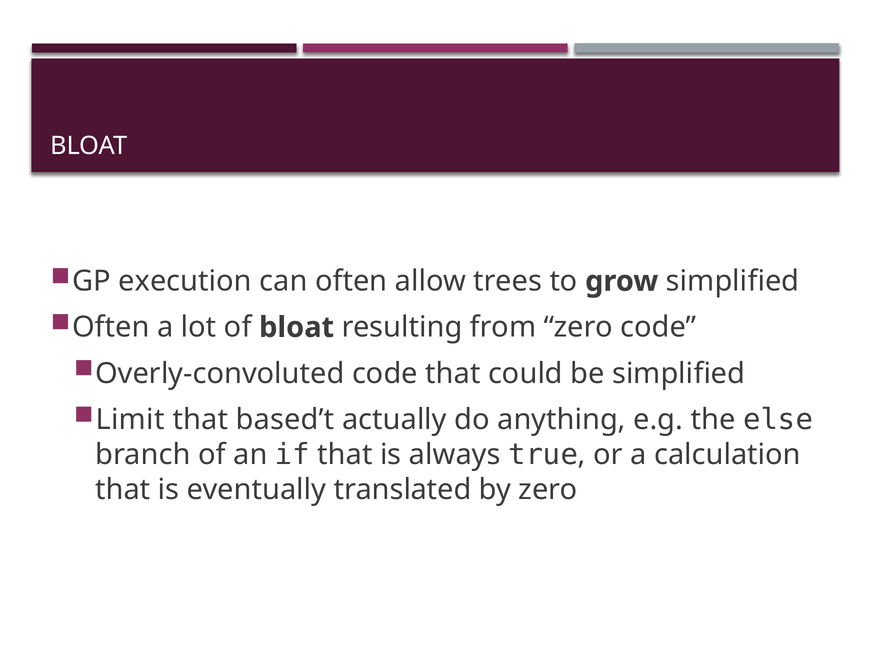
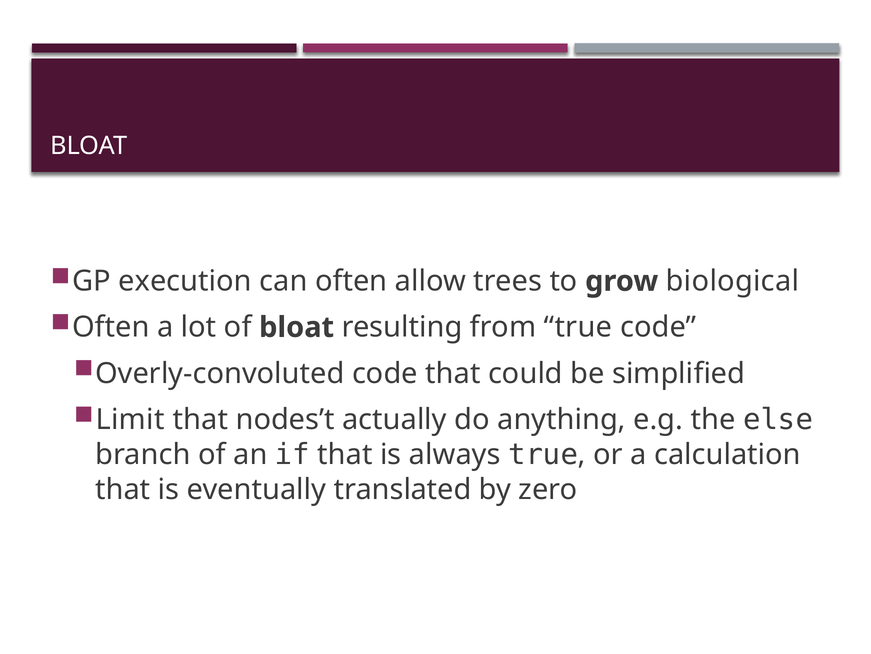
grow simplified: simplified -> biological (733, 281)
from zero: zero -> true (578, 327)
based’t: based’t -> nodes’t (285, 419)
